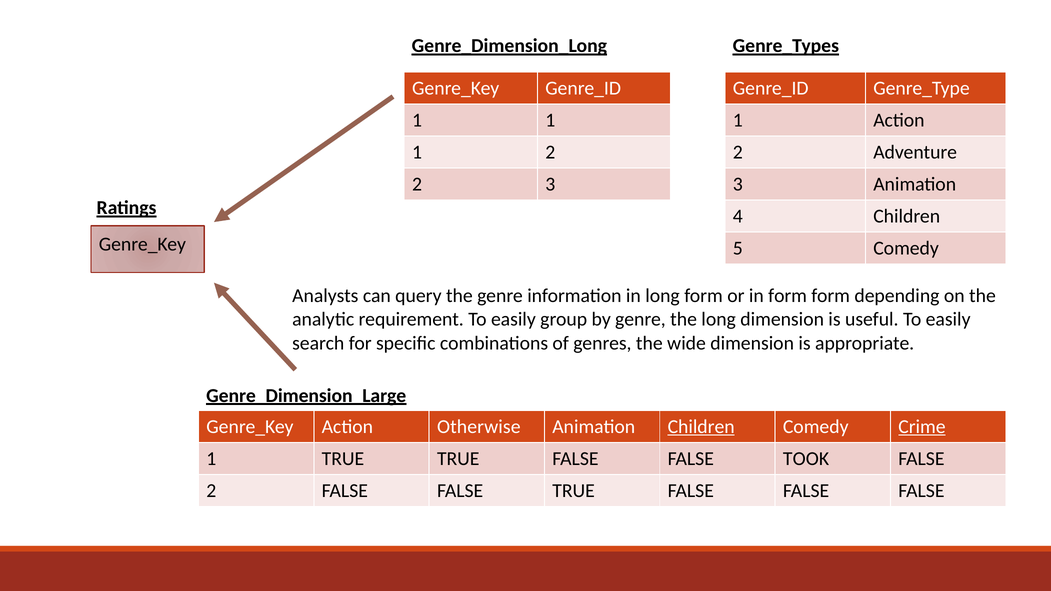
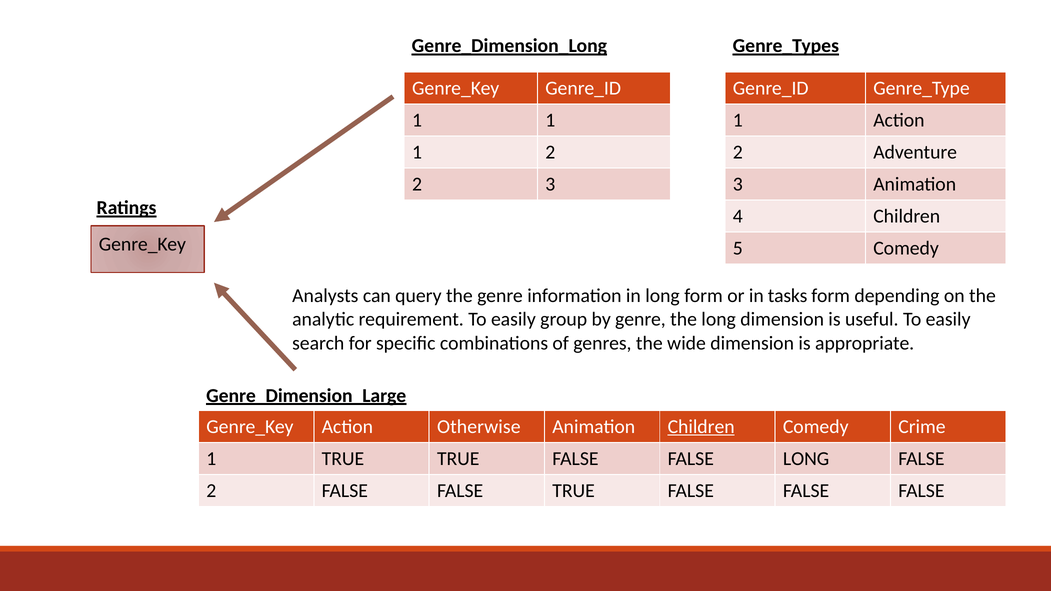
in form: form -> tasks (788, 296)
Crime underline: present -> none (922, 427)
FALSE TOOK: TOOK -> LONG (806, 459)
